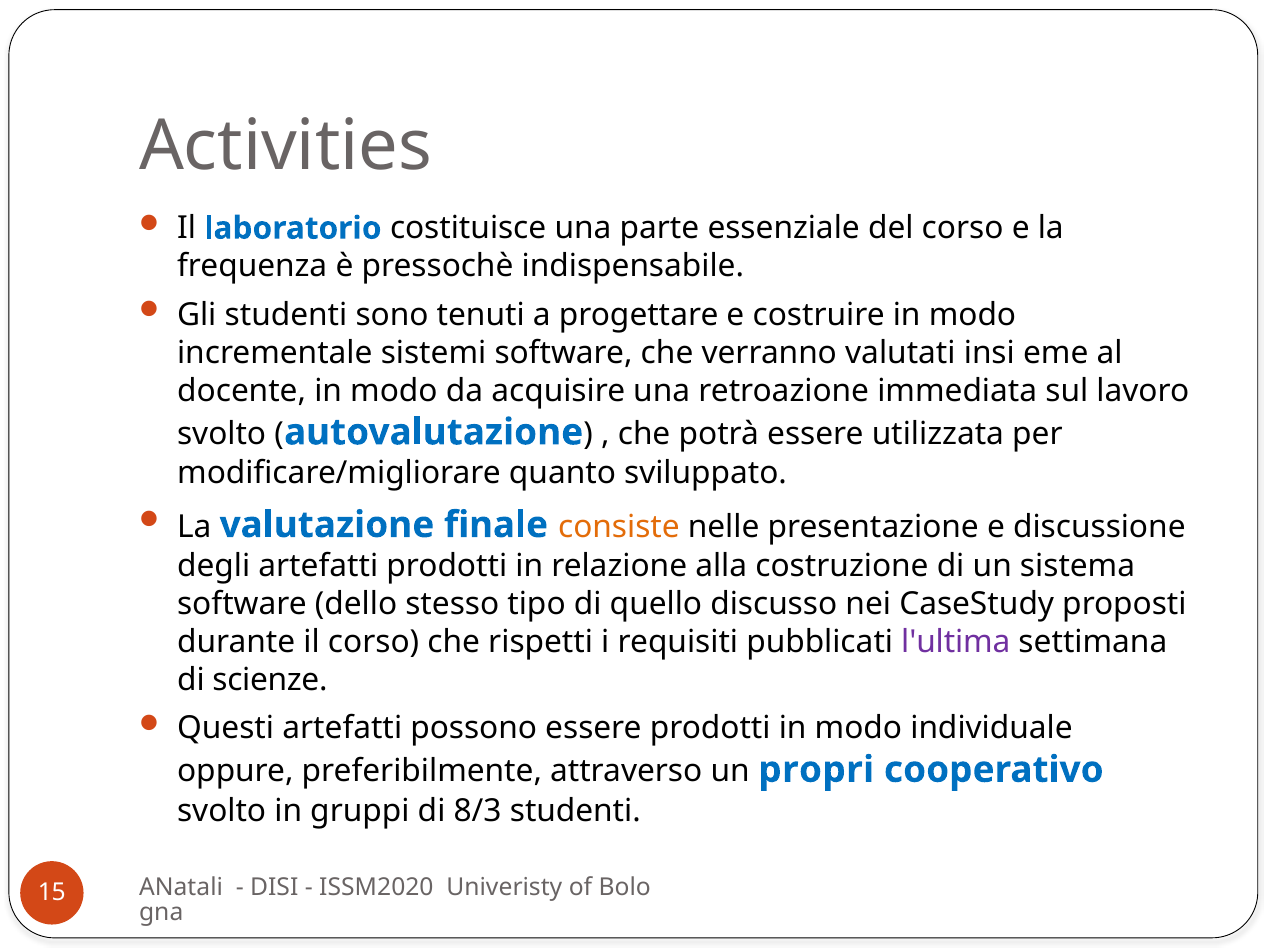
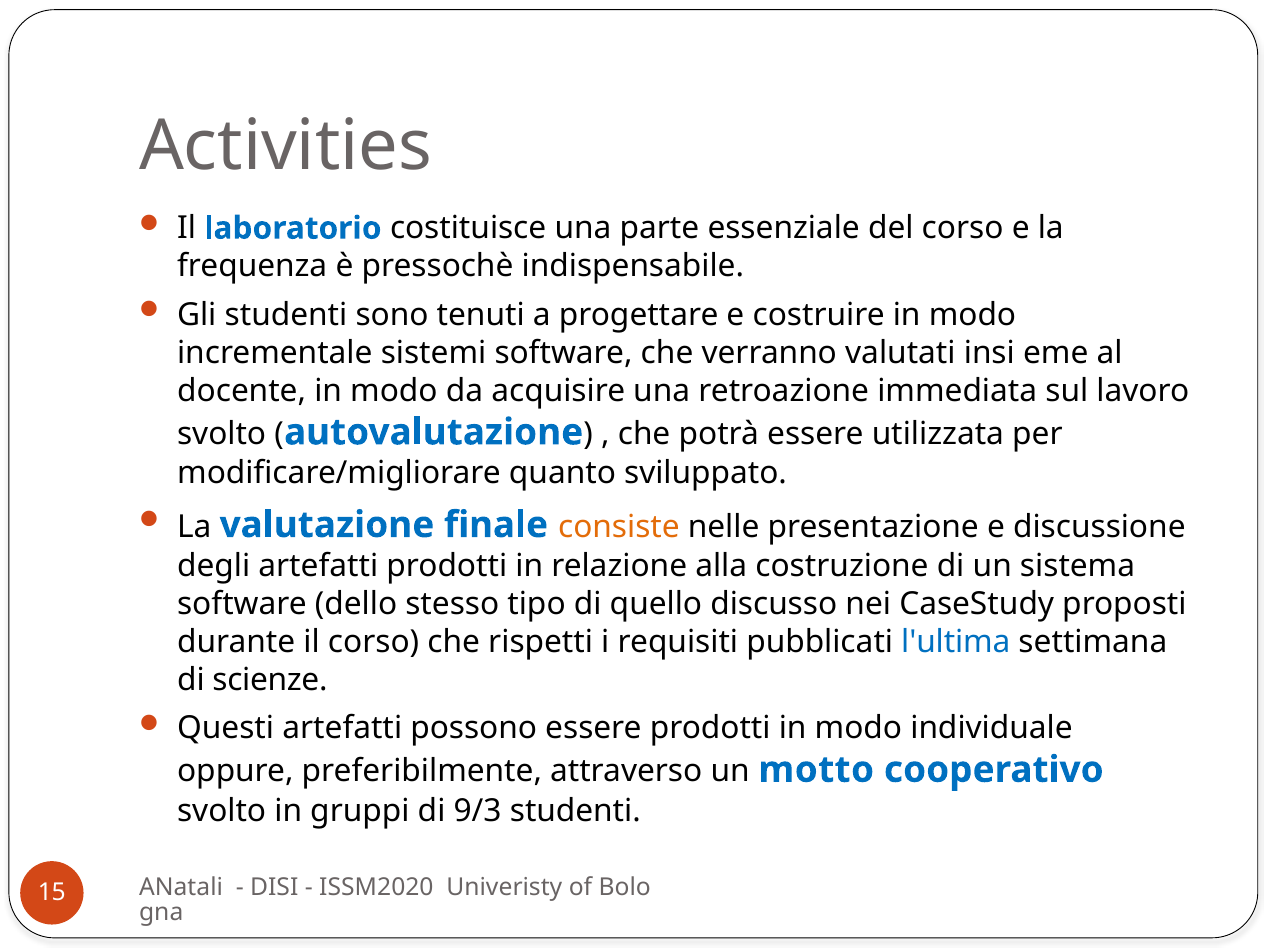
l'ultima colour: purple -> blue (956, 641)
propri: propri -> motto (816, 769)
8/3: 8/3 -> 9/3 (478, 810)
